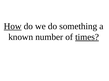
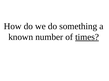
How underline: present -> none (13, 26)
